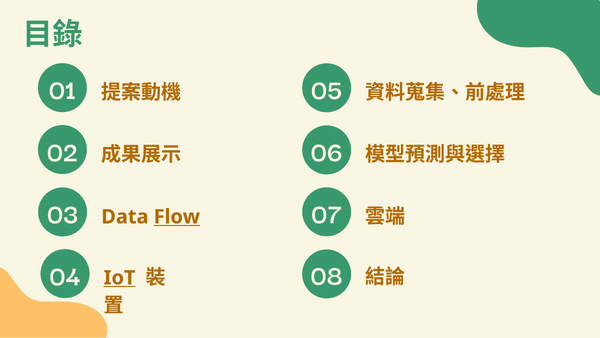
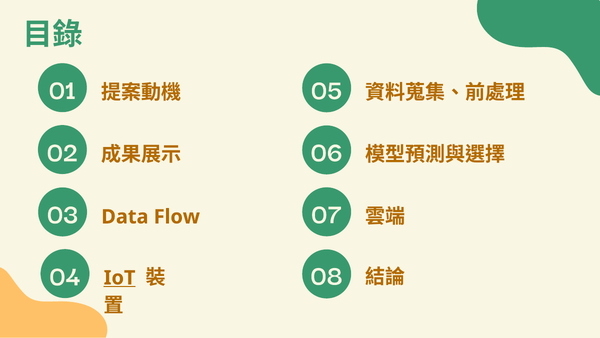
Flow underline: present -> none (177, 217)
